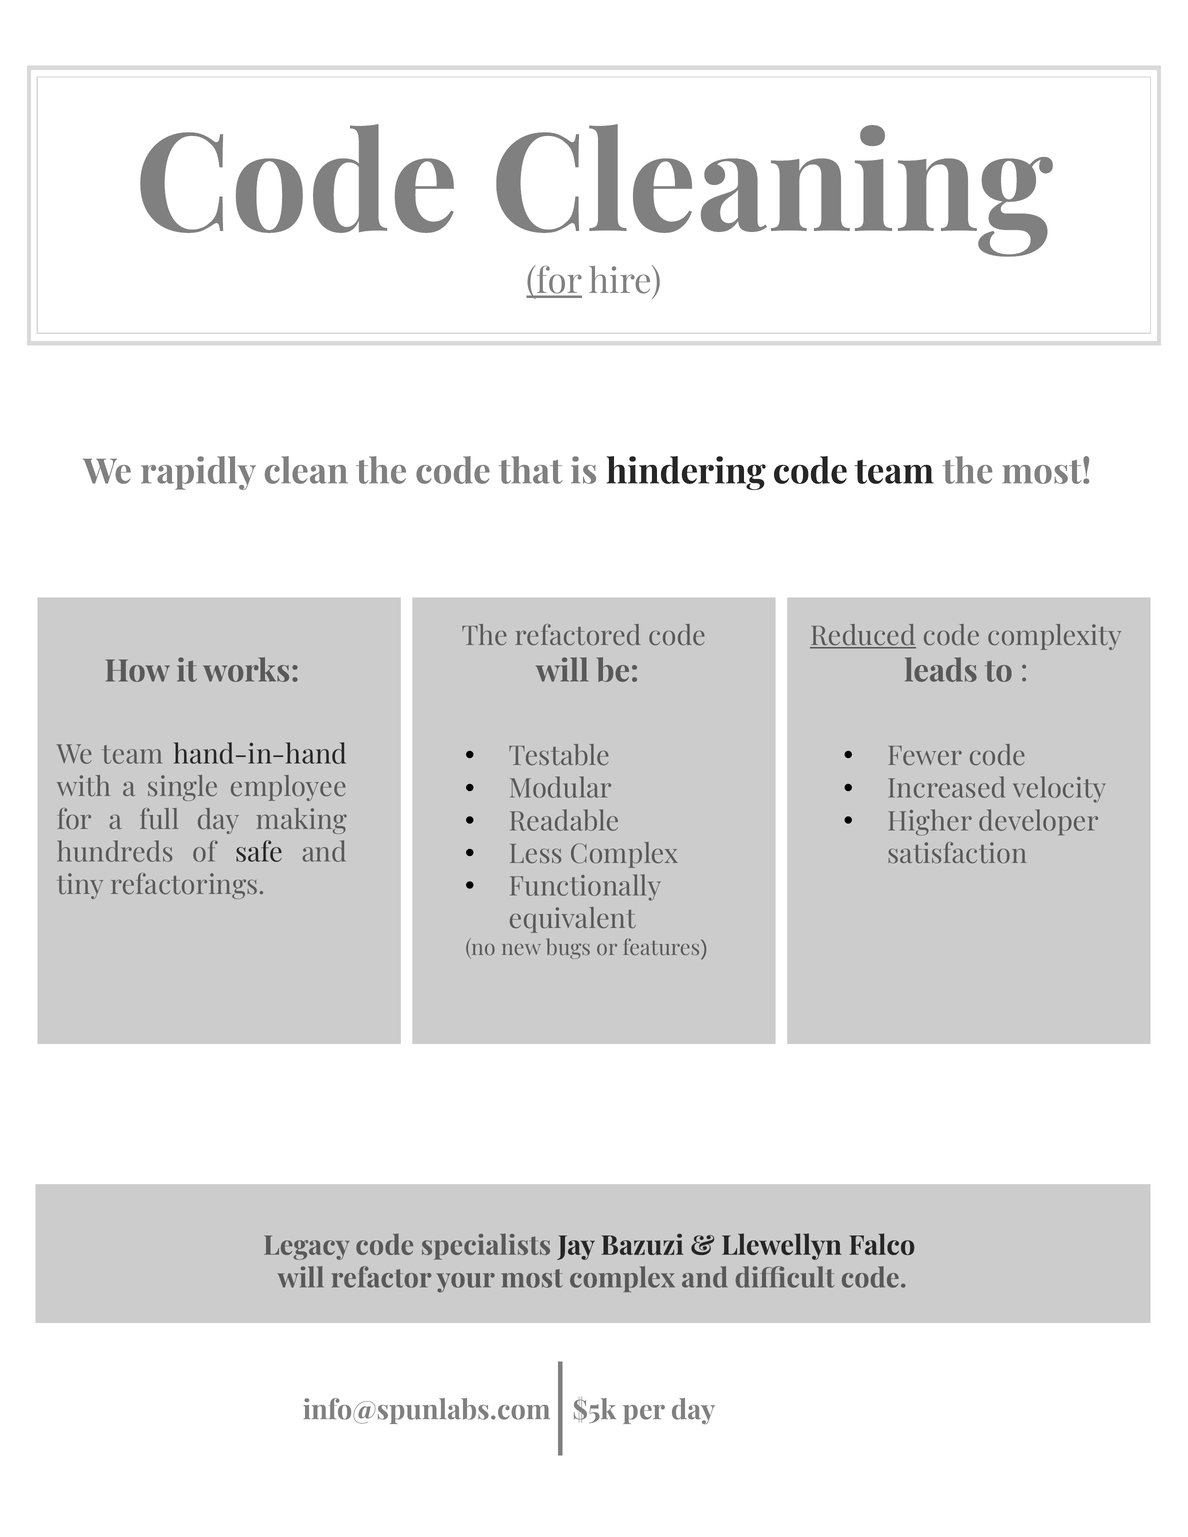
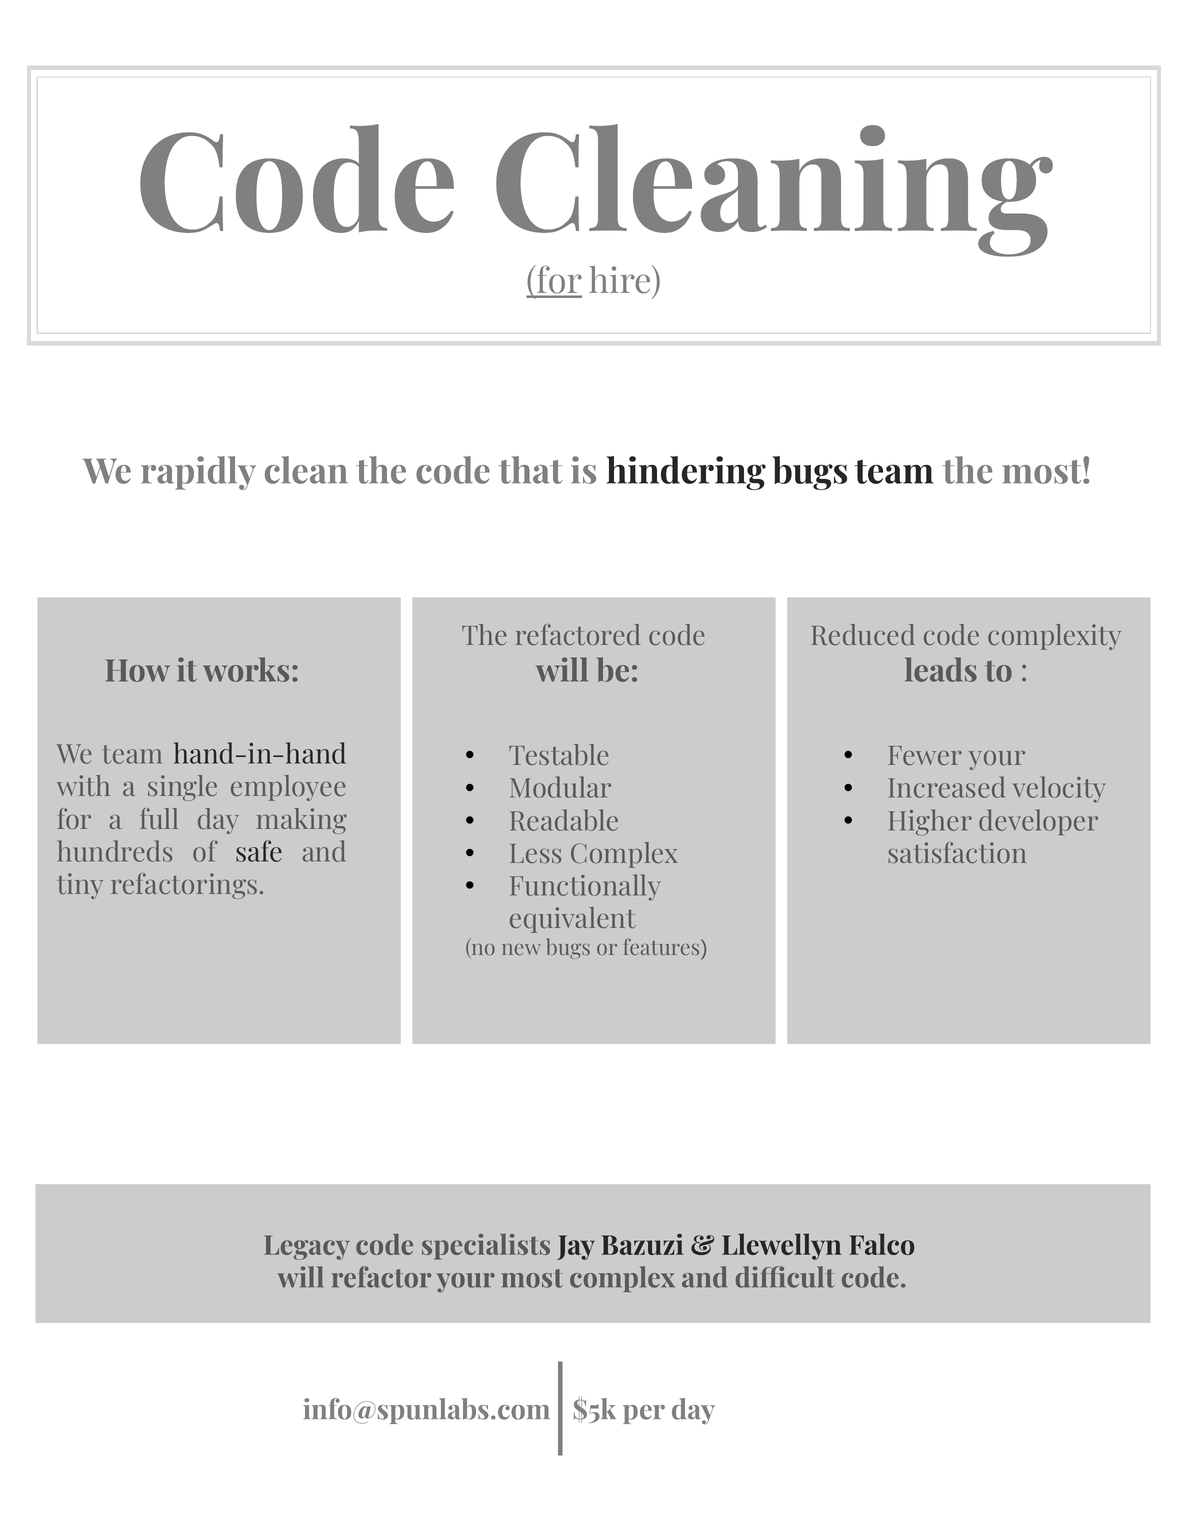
hindering code: code -> bugs (810, 472)
Reduced underline: present -> none (863, 636)
Fewer code: code -> your (997, 757)
